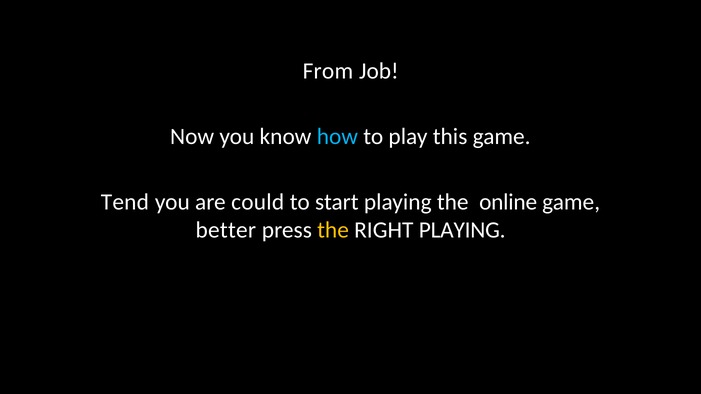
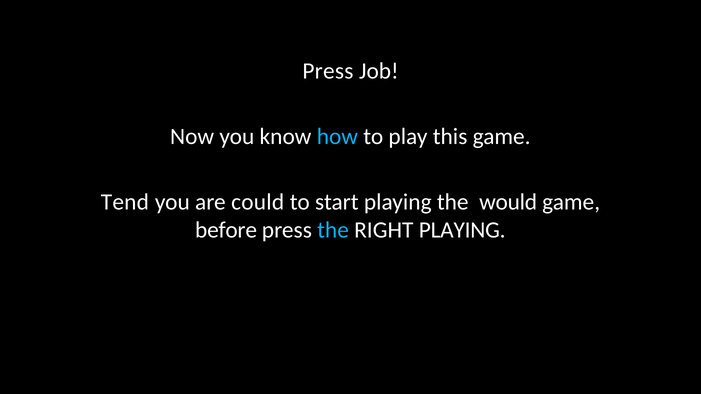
From: From -> Press (328, 71)
online: online -> would (508, 202)
better: better -> before (226, 230)
the colour: yellow -> light blue (333, 230)
